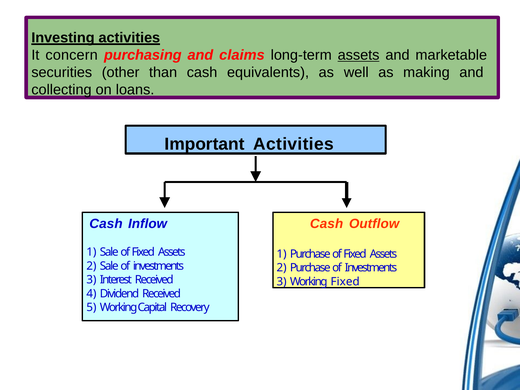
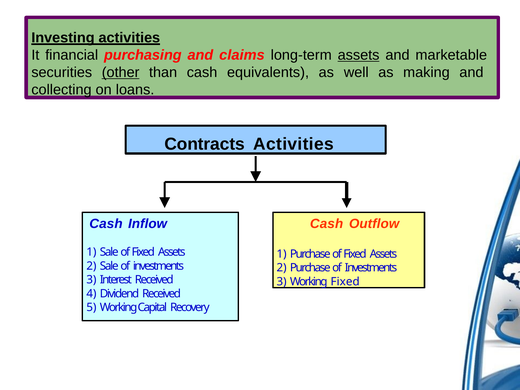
concern: concern -> financial (72, 55)
other underline: none -> present (121, 72)
Important: Important -> Contracts (205, 144)
